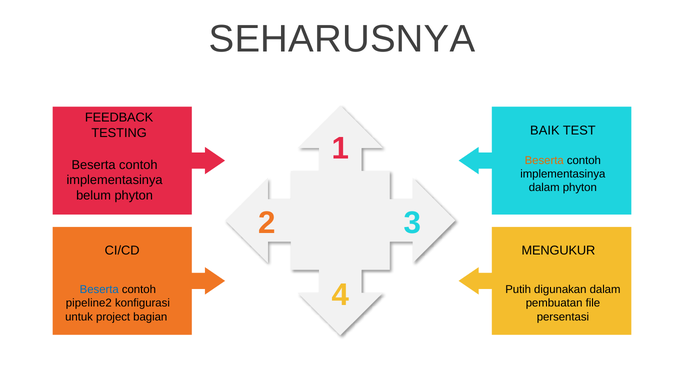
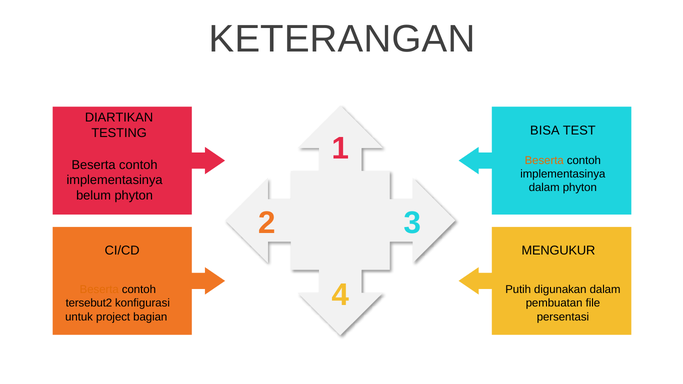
SEHARUSNYA: SEHARUSNYA -> KETERANGAN (342, 39)
FEEDBACK: FEEDBACK -> DIARTIKAN (119, 118)
BAIK: BAIK -> BISA (545, 130)
Beserta colour: blue -> orange (99, 290)
pipeline2: pipeline2 -> tersebut2 (89, 303)
